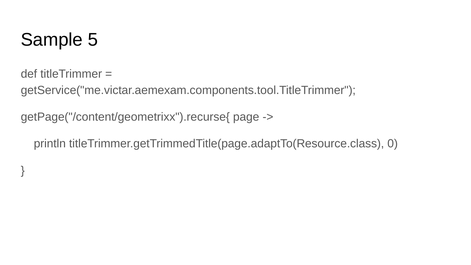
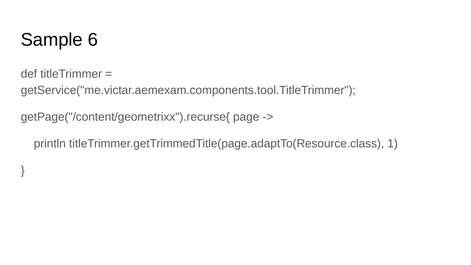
5: 5 -> 6 (93, 40)
0: 0 -> 1 (393, 144)
